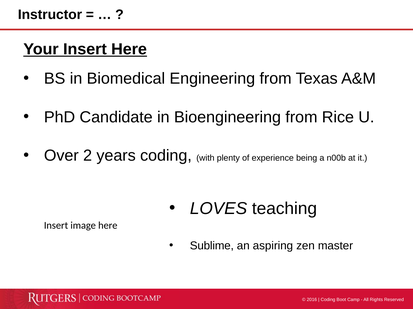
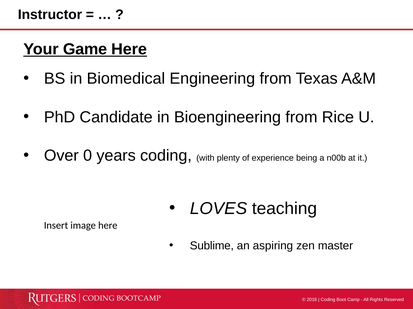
Your Insert: Insert -> Game (85, 49)
2: 2 -> 0 (88, 156)
